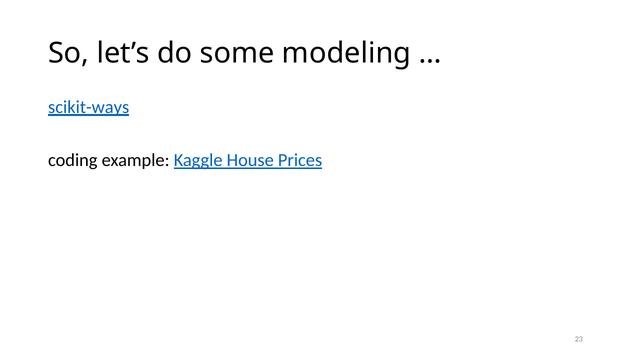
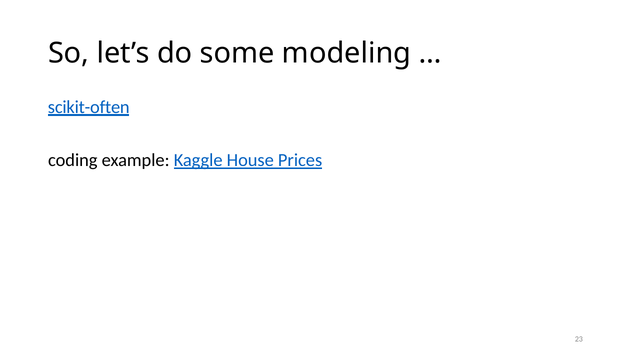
scikit-ways: scikit-ways -> scikit-often (89, 107)
